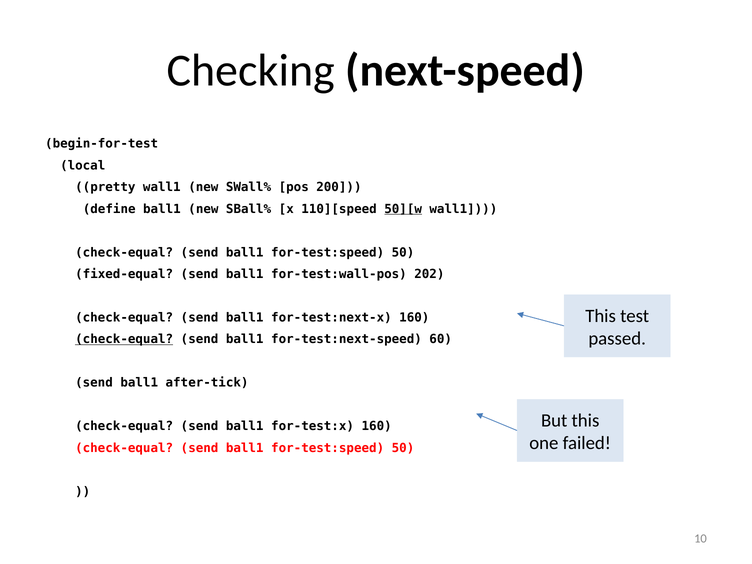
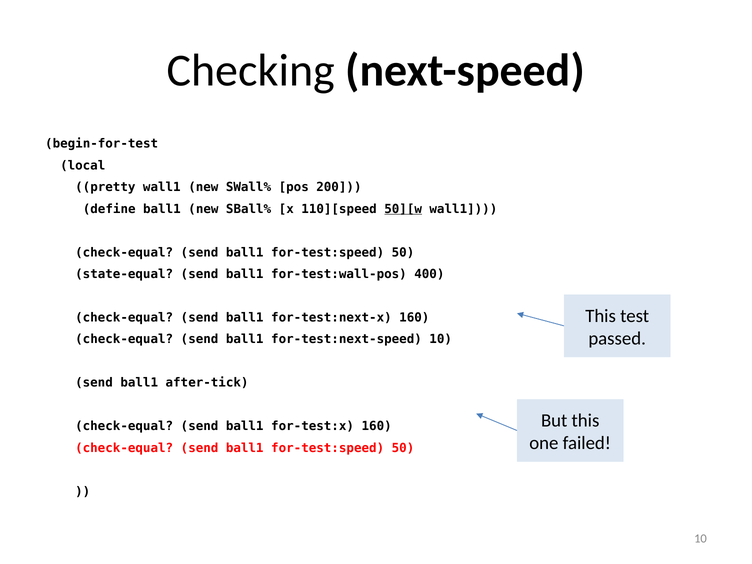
fixed-equal: fixed-equal -> state-equal (124, 274)
202: 202 -> 400 (429, 274)
check-equal underline: present -> none (124, 339)
for-test:next-speed 60: 60 -> 10 (441, 339)
